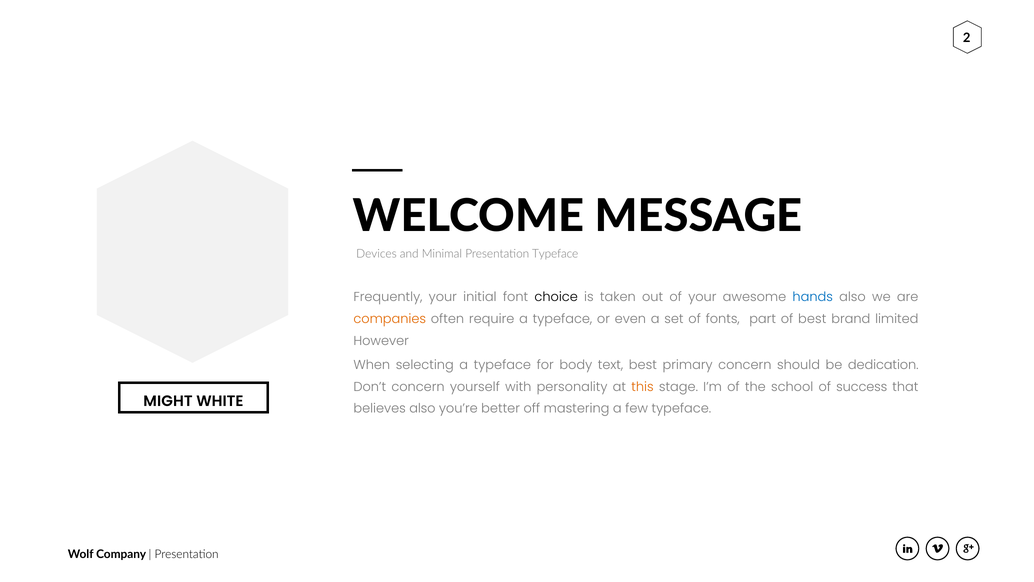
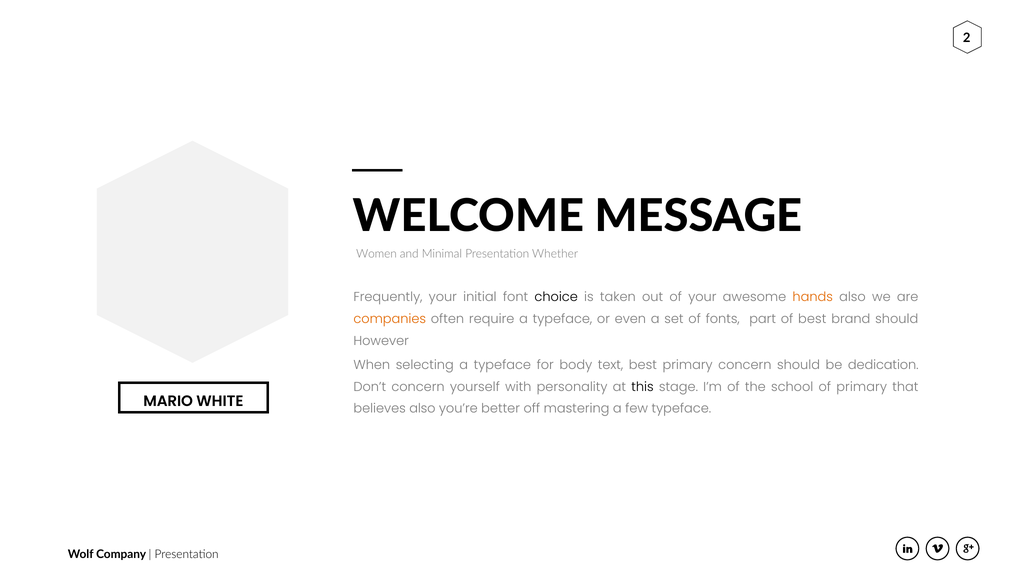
Devices: Devices -> Women (376, 254)
Presentation Typeface: Typeface -> Whether (555, 254)
hands colour: blue -> orange (813, 297)
brand limited: limited -> should (897, 319)
this colour: orange -> black (642, 387)
of success: success -> primary (862, 387)
MIGHT: MIGHT -> MARIO (168, 401)
